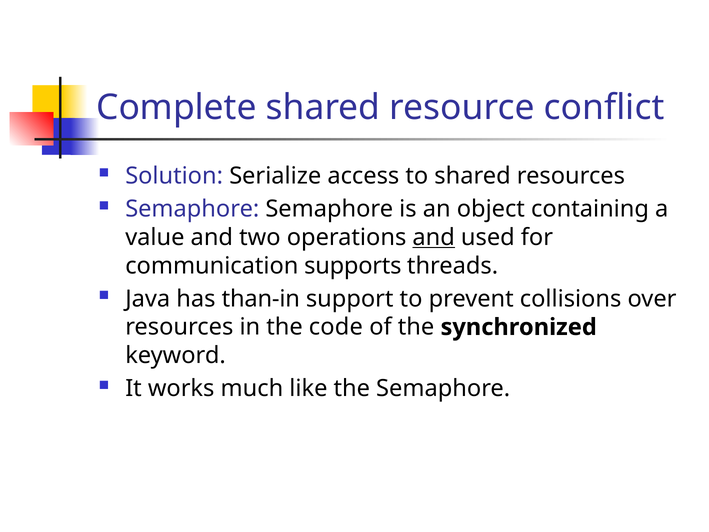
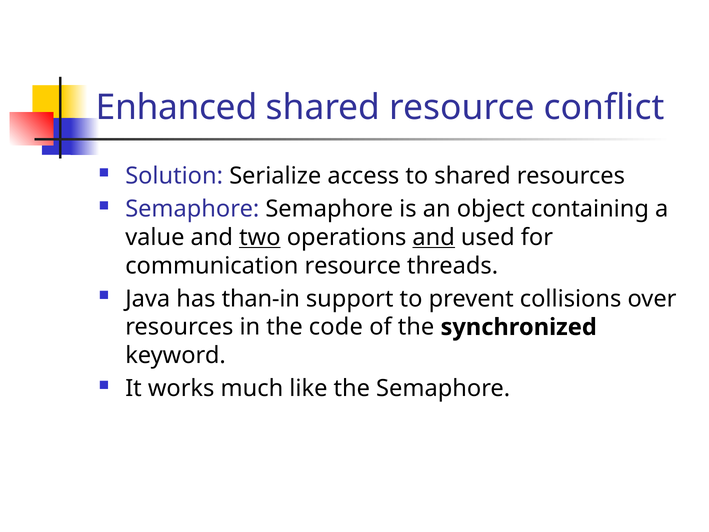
Complete: Complete -> Enhanced (177, 108)
two underline: none -> present (260, 237)
communication supports: supports -> resource (353, 266)
